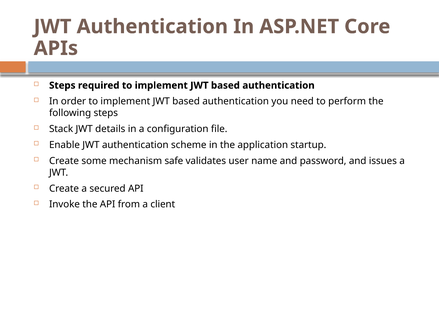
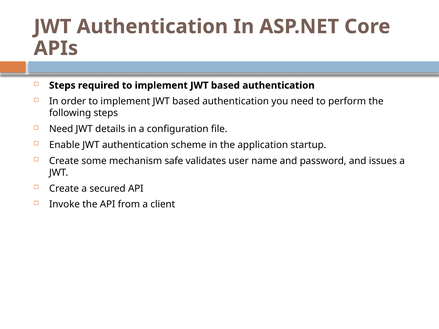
Stack: Stack -> Need (61, 129)
